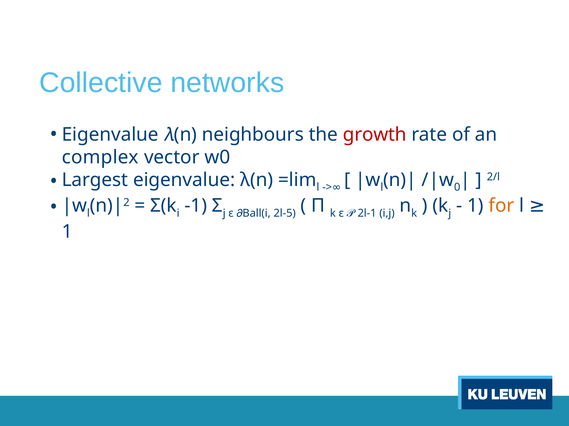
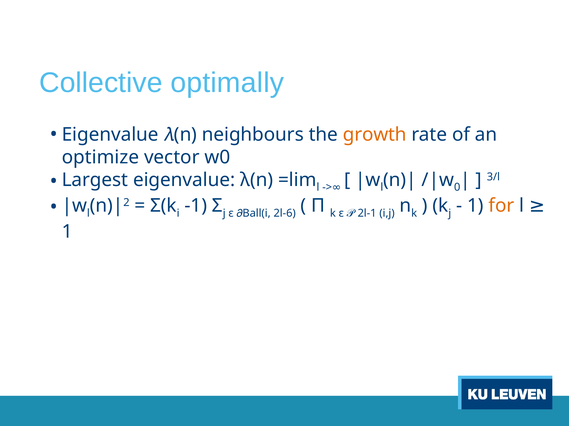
networks: networks -> optimally (227, 83)
growth colour: red -> orange (375, 135)
complex: complex -> optimize (100, 157)
2/l: 2/l -> 3/l (493, 177)
2l-5: 2l-5 -> 2l-6 (285, 213)
